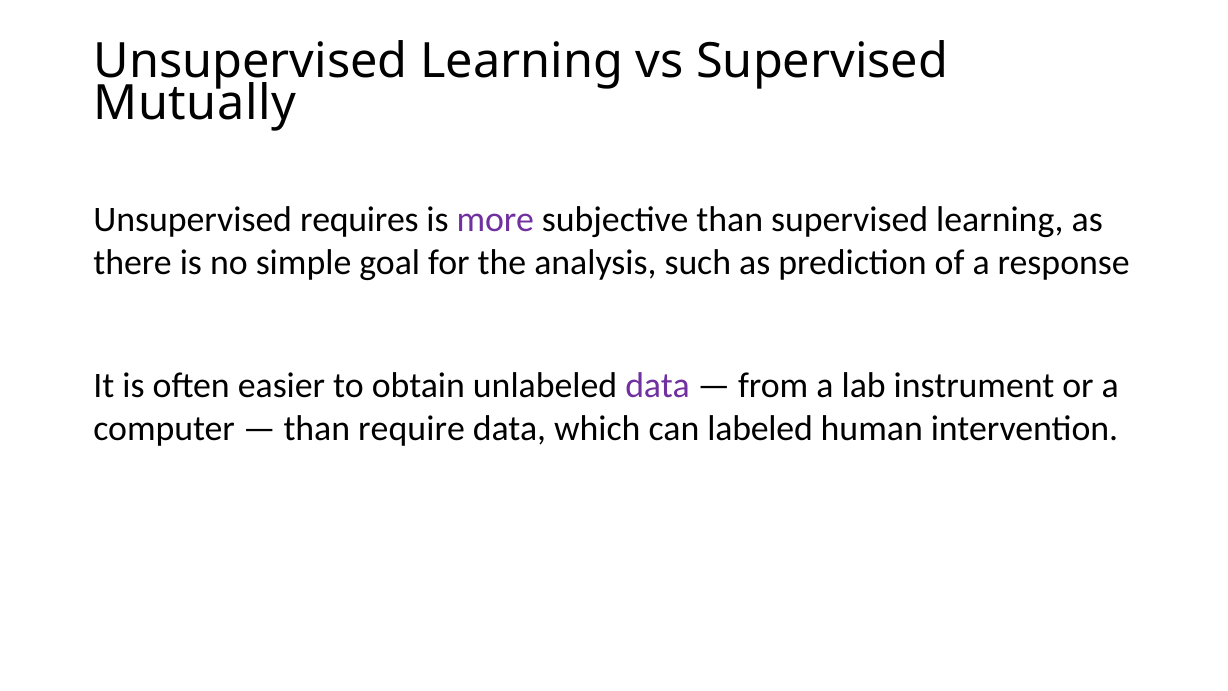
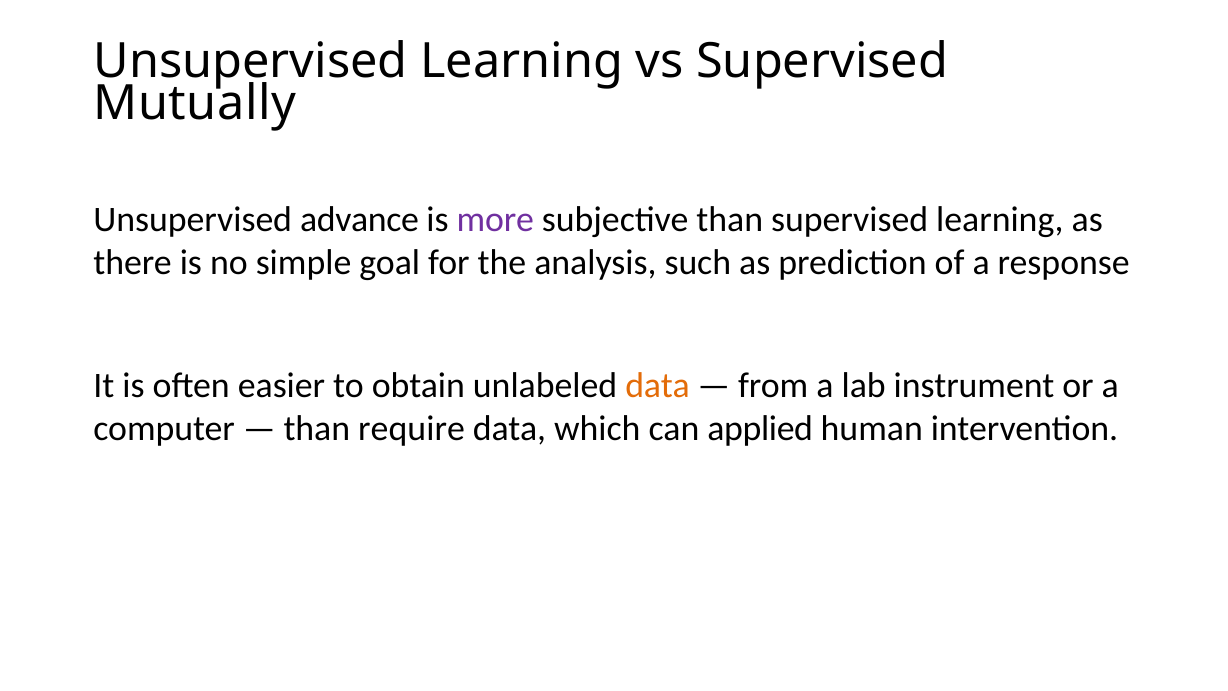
requires: requires -> advance (359, 220)
data colour: purple -> orange (658, 385)
labeled: labeled -> applied (760, 428)
